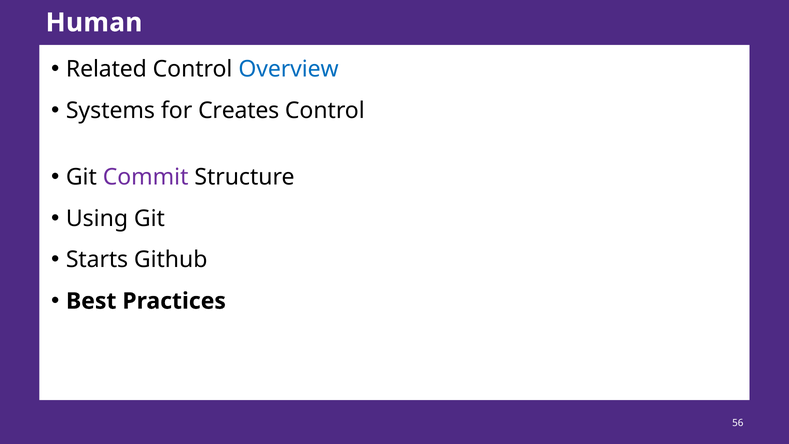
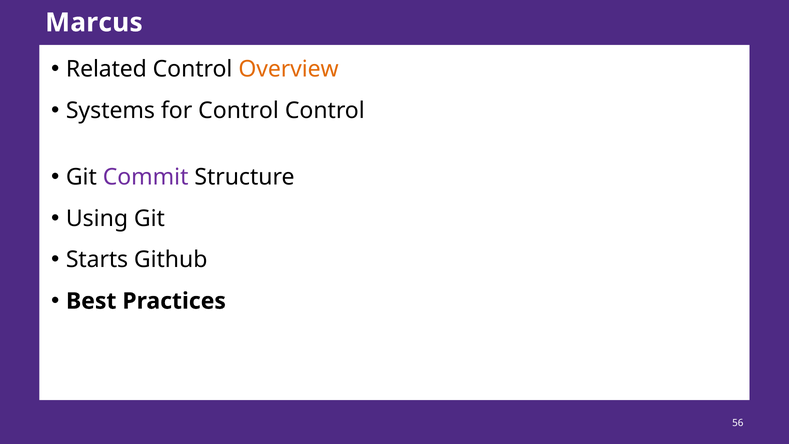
Human: Human -> Marcus (94, 23)
Overview colour: blue -> orange (289, 69)
for Creates: Creates -> Control (239, 110)
